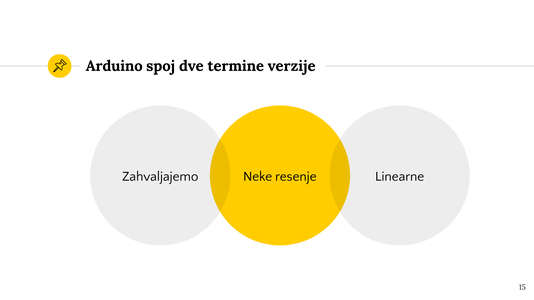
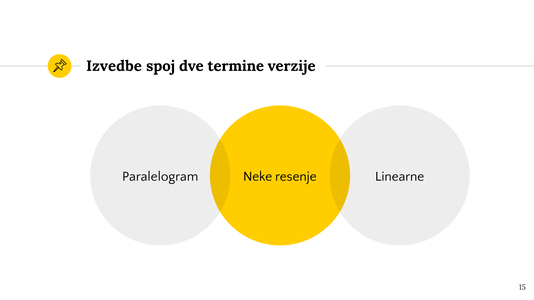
Arduino: Arduino -> Izvedbe (114, 66)
Zahvaljajemo: Zahvaljajemo -> Paralelogram (160, 177)
